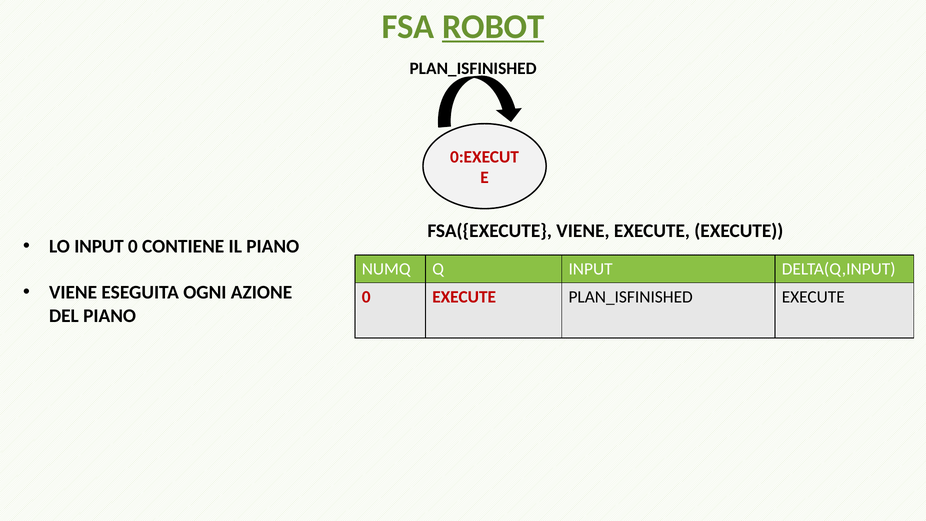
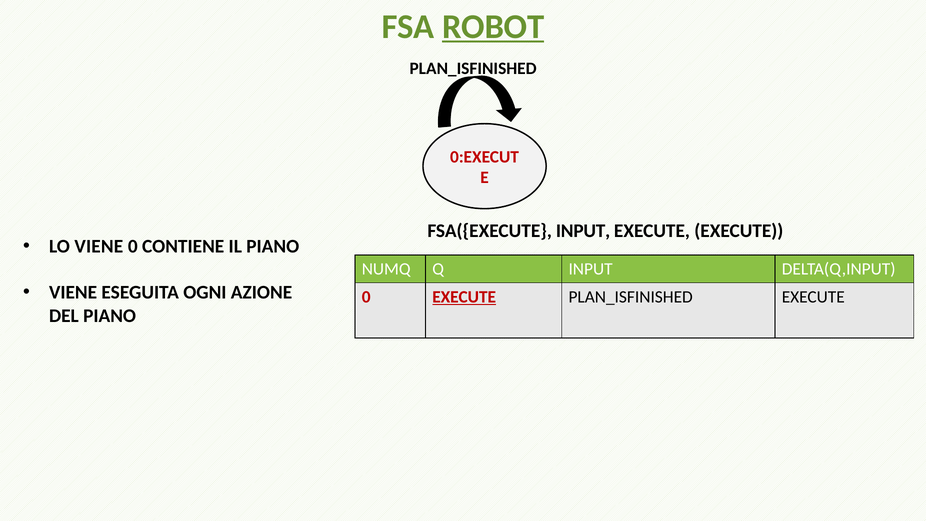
FSA({EXECUTE VIENE: VIENE -> INPUT (583, 231)
LO INPUT: INPUT -> VIENE (99, 246)
EXECUTE underline: none -> present (464, 297)
